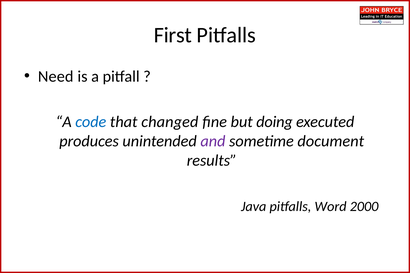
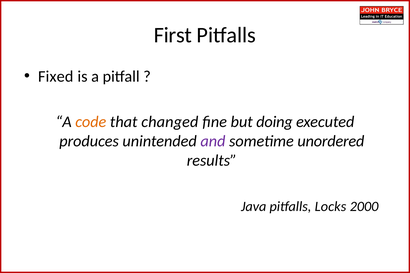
Need: Need -> Fixed (56, 76)
code colour: blue -> orange (91, 122)
document: document -> unordered (331, 141)
Word: Word -> Locks (330, 207)
